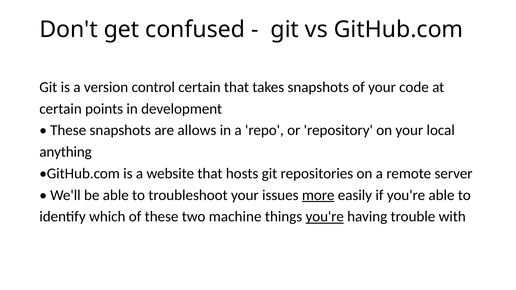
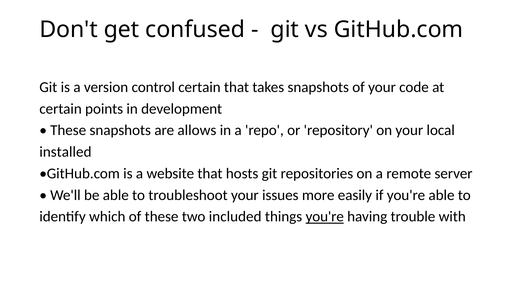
anything: anything -> installed (65, 152)
more underline: present -> none (318, 195)
machine: machine -> included (235, 217)
